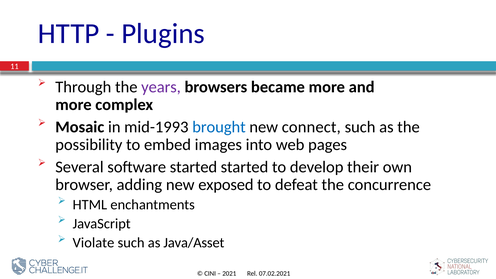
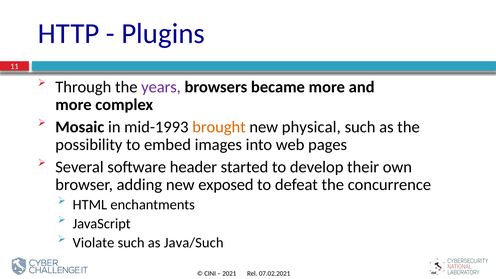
brought colour: blue -> orange (219, 127)
connect: connect -> physical (311, 127)
software started: started -> header (193, 167)
Java/Asset: Java/Asset -> Java/Such (194, 243)
